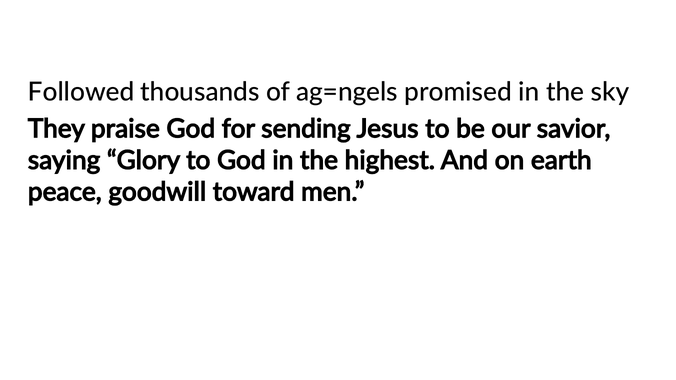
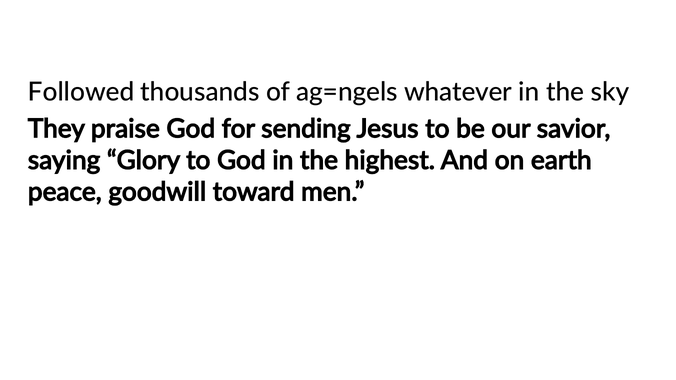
promised: promised -> whatever (458, 92)
